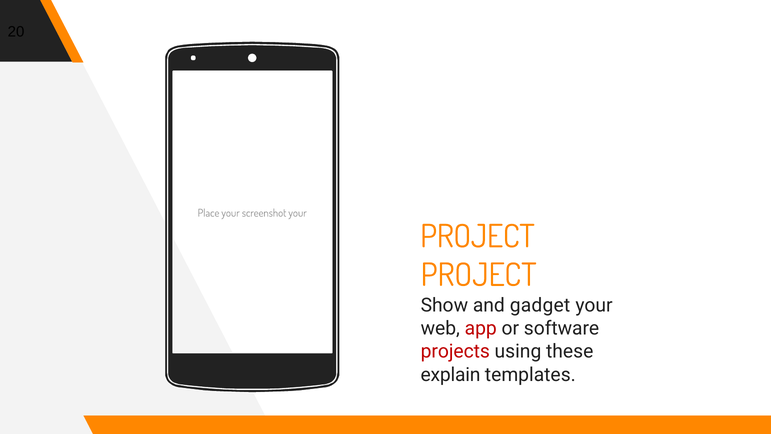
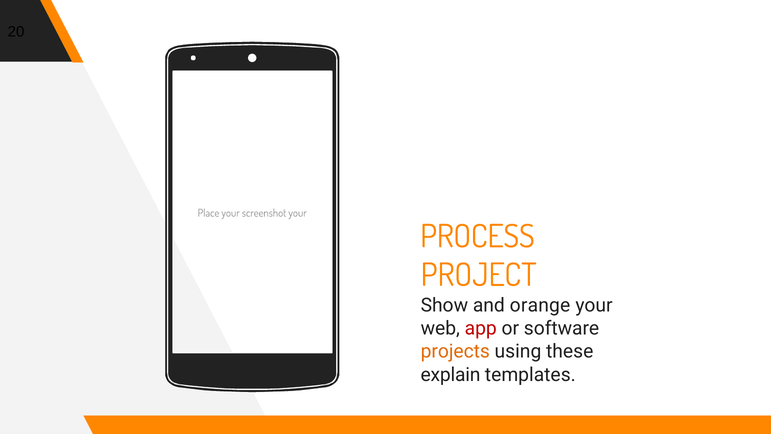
PROJECT: PROJECT -> PROCESS (477, 237)
gadget: gadget -> orange (540, 305)
projects colour: red -> orange (455, 351)
